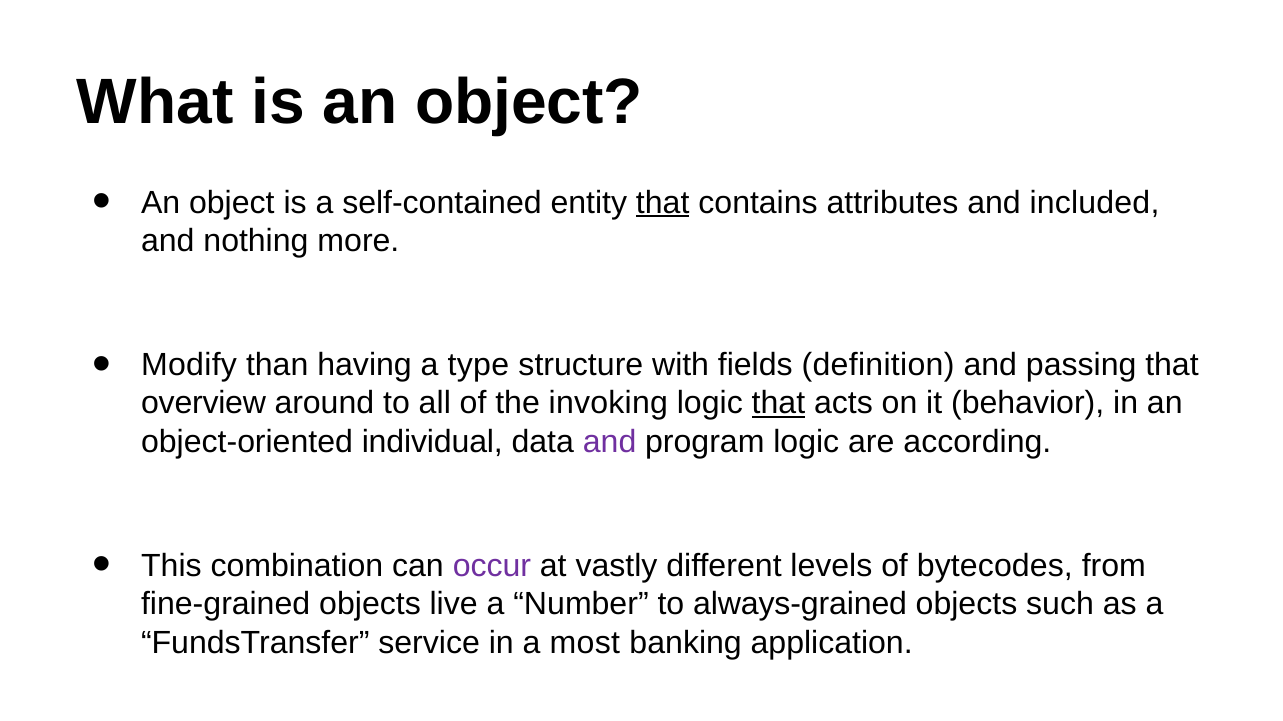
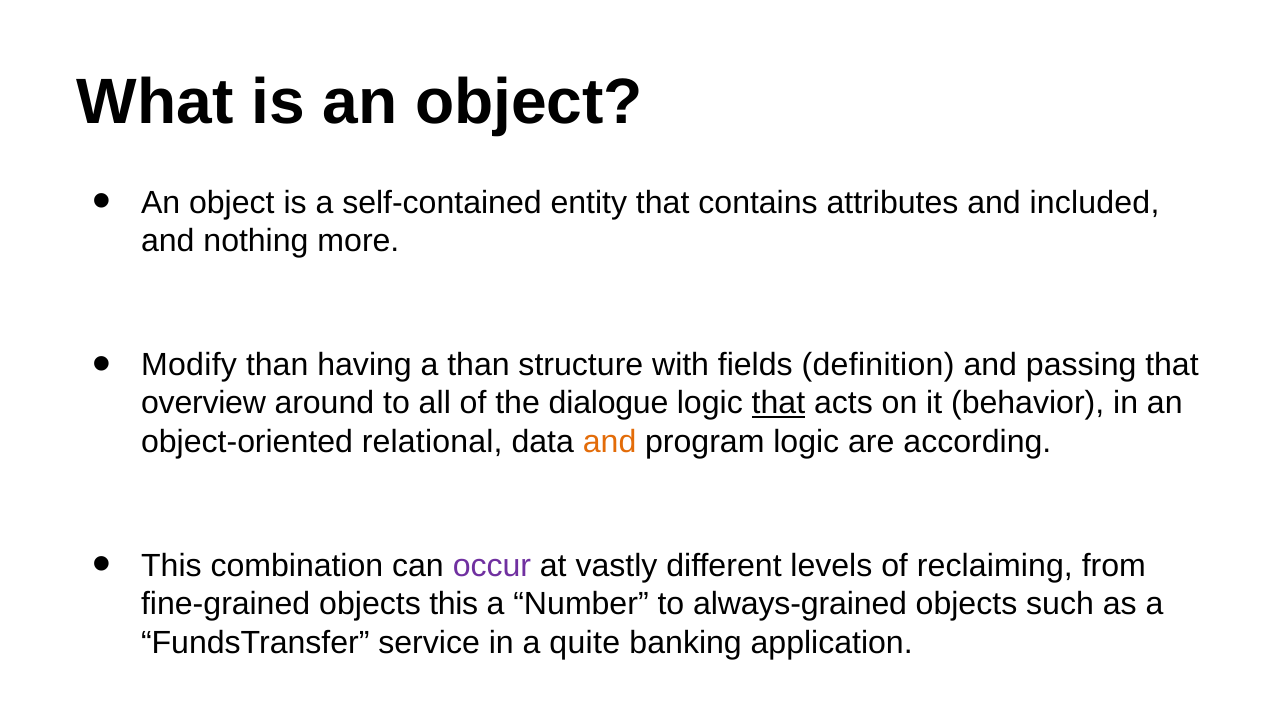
that underline: present -> none (663, 203)
a type: type -> than (479, 365)
invoking: invoking -> dialogue (609, 404)
individual: individual -> relational (432, 442)
and colour: purple -> orange (610, 442)
bytecodes: bytecodes -> reclaiming (995, 566)
objects live: live -> this (454, 605)
most: most -> quite (585, 643)
